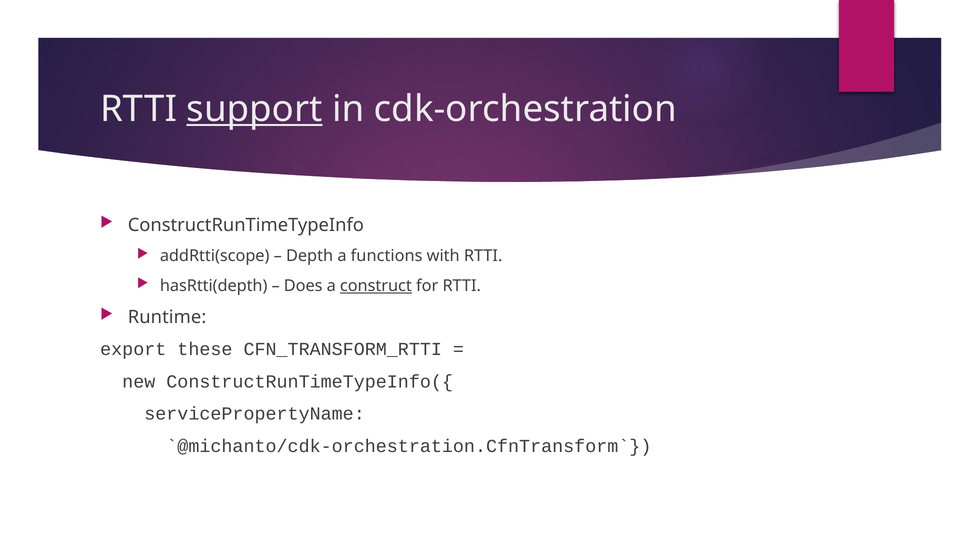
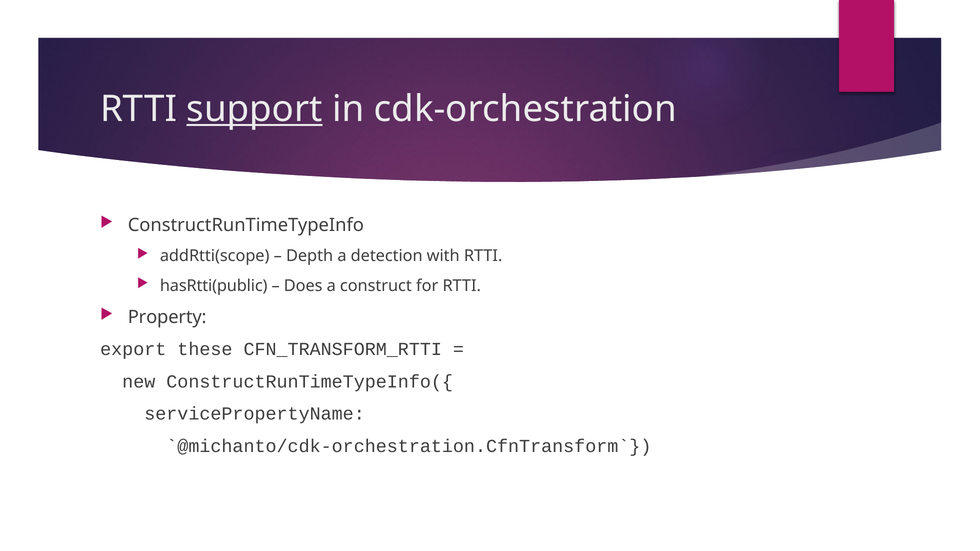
functions: functions -> detection (387, 256)
hasRtti(depth: hasRtti(depth -> hasRtti(public (214, 286)
construct underline: present -> none (376, 286)
Runtime: Runtime -> Property (167, 317)
